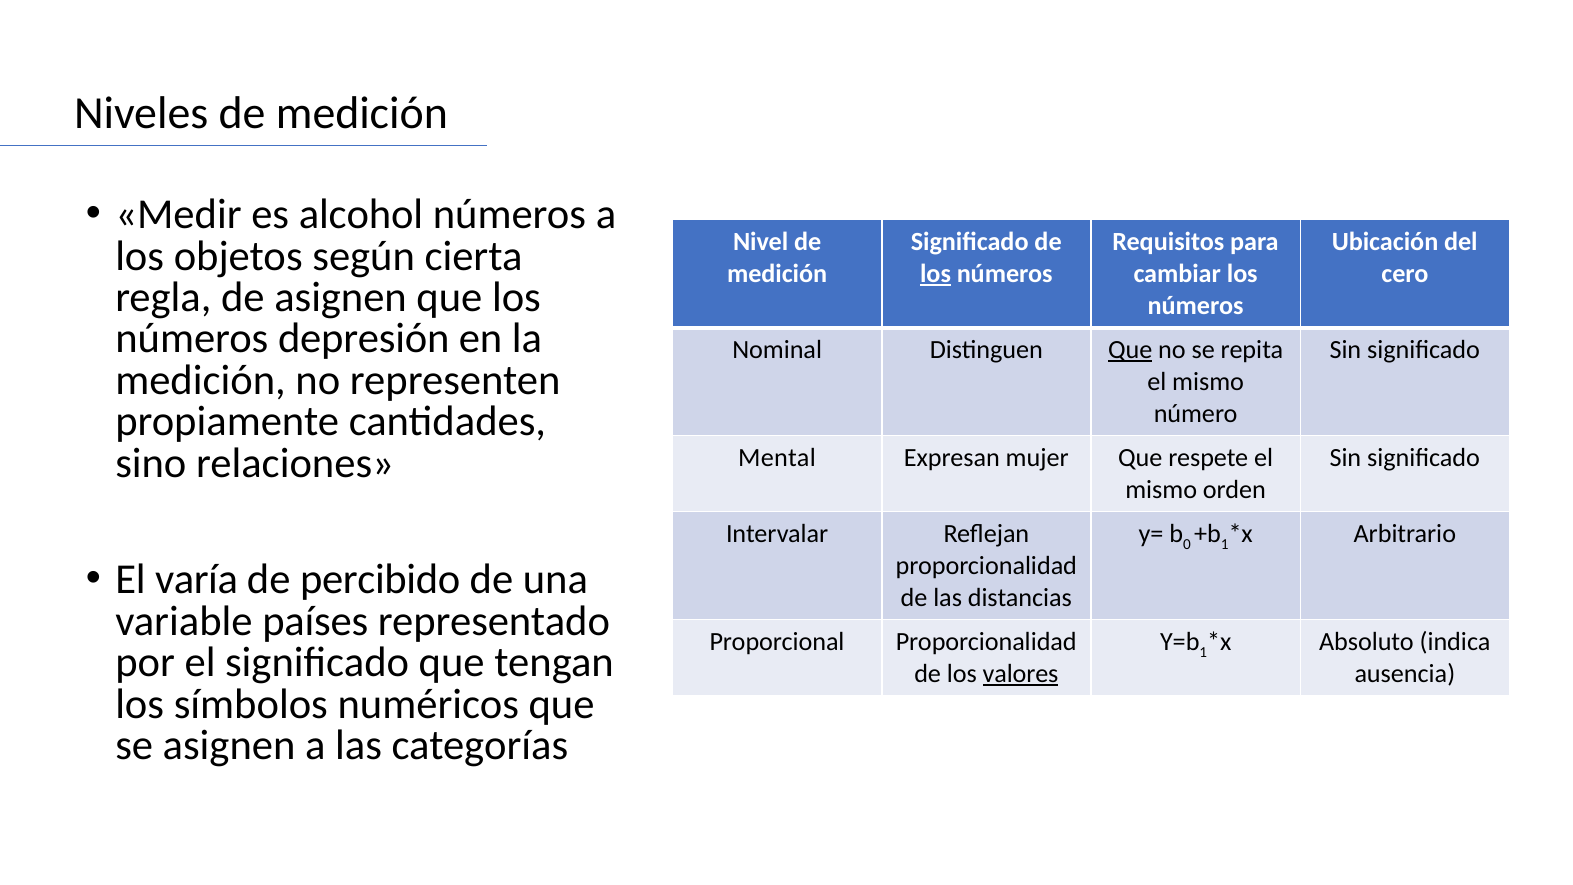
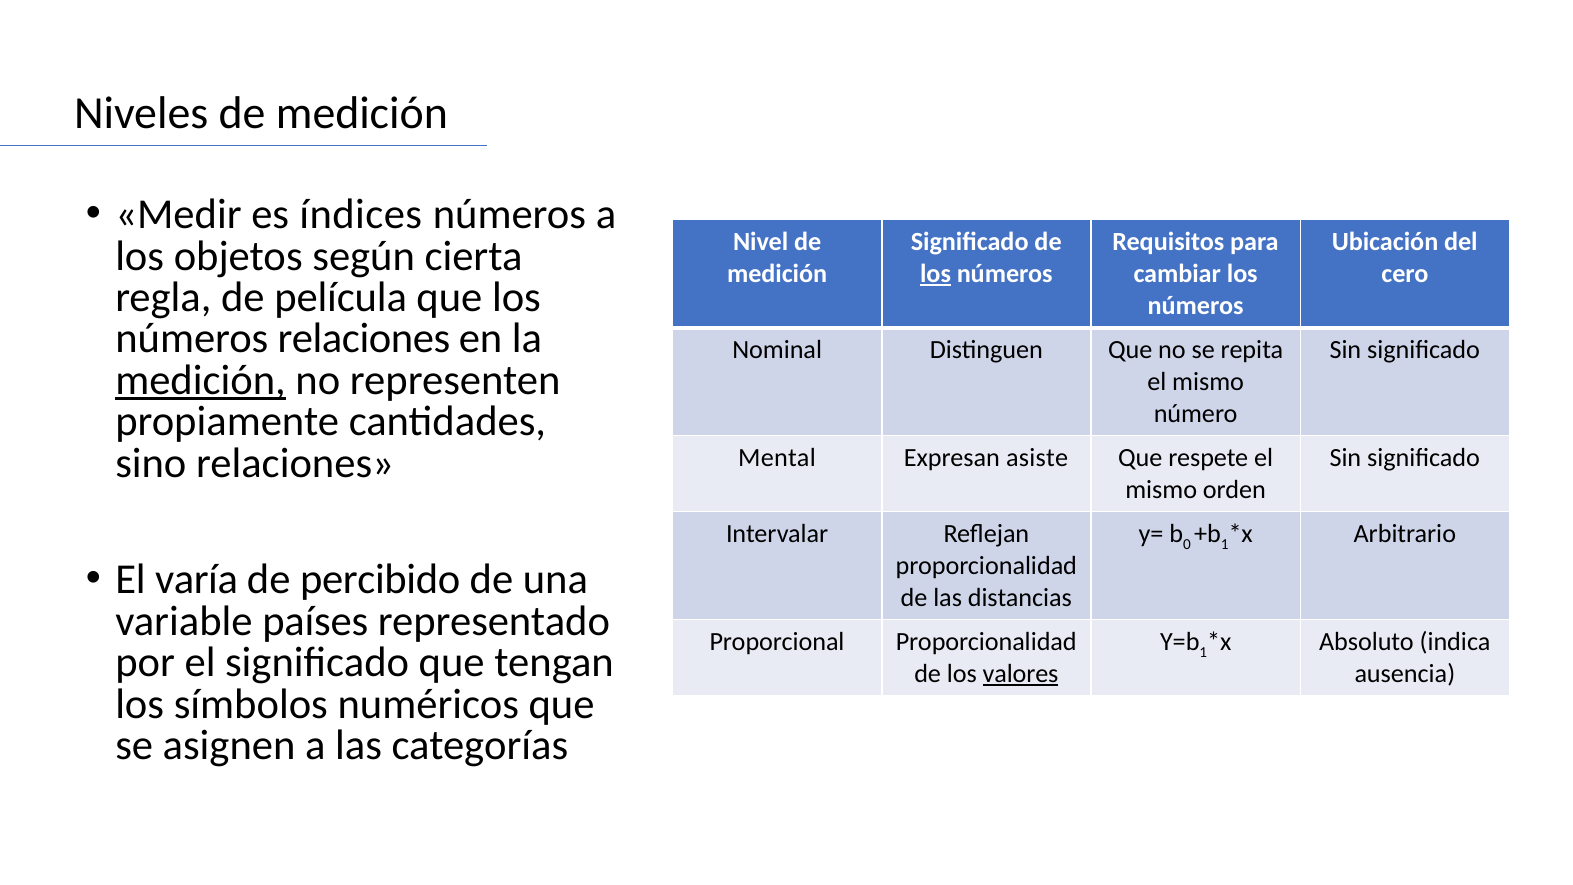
alcohol: alcohol -> índices (361, 215)
de asignen: asignen -> película (341, 297)
números depresión: depresión -> relaciones (364, 339)
Que underline: present -> none (1130, 350)
medición underline: none -> present (201, 380)
mujer: mujer -> asiste (1037, 458)
